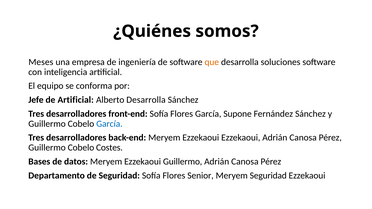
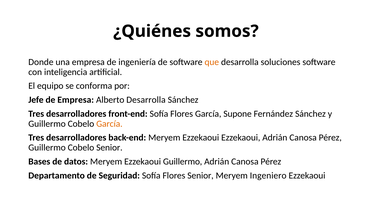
Meses: Meses -> Donde (41, 62)
de Artificial: Artificial -> Empresa (76, 100)
García colour: blue -> orange (109, 124)
Cobelo Costes: Costes -> Senior (109, 148)
Meryem Seguridad: Seguridad -> Ingeniero (268, 176)
